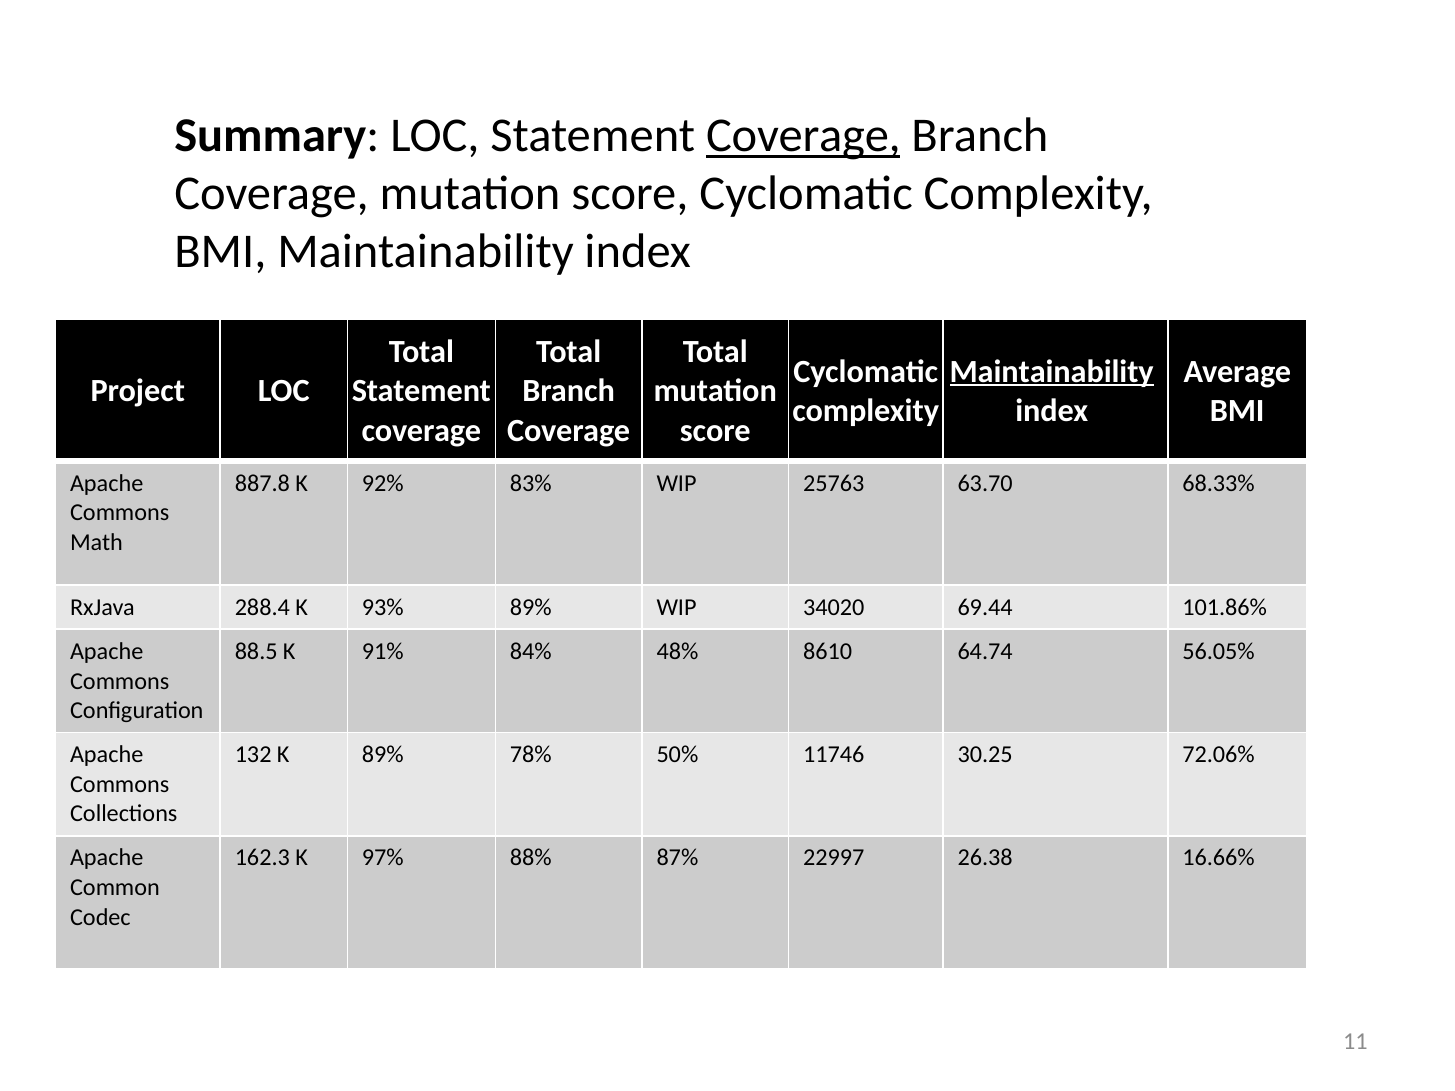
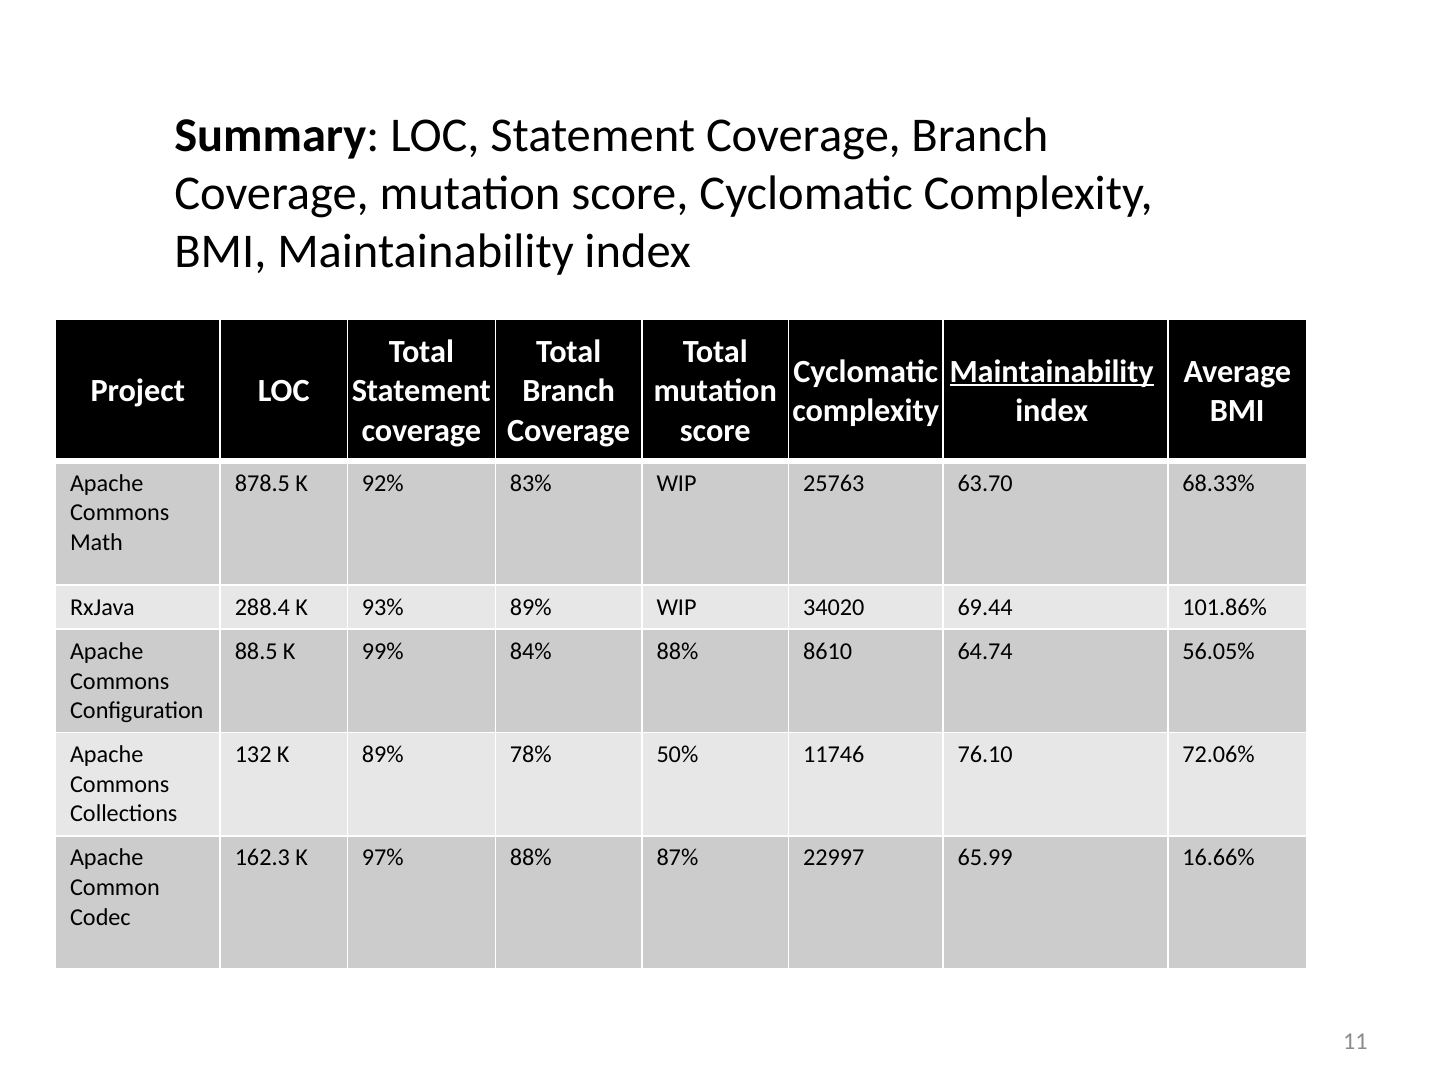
Coverage underline: present -> none (803, 135)
887.8: 887.8 -> 878.5 (262, 483)
91%: 91% -> 99% (383, 652)
84% 48%: 48% -> 88% (677, 652)
30.25: 30.25 -> 76.10 (985, 755)
26.38: 26.38 -> 65.99 (985, 858)
